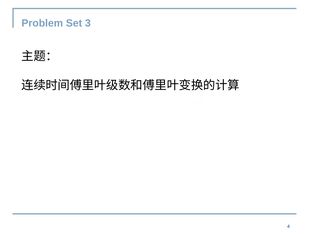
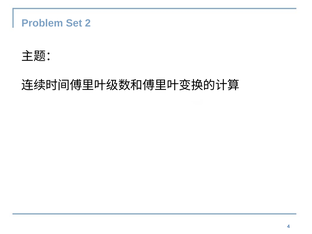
3: 3 -> 2 (88, 23)
